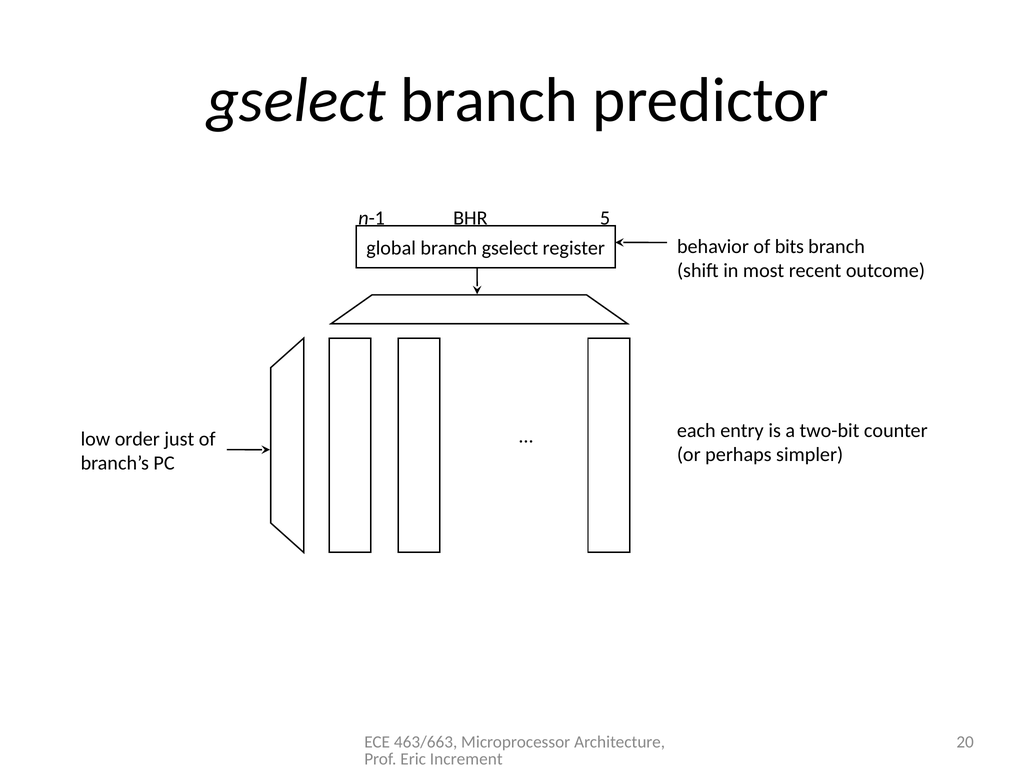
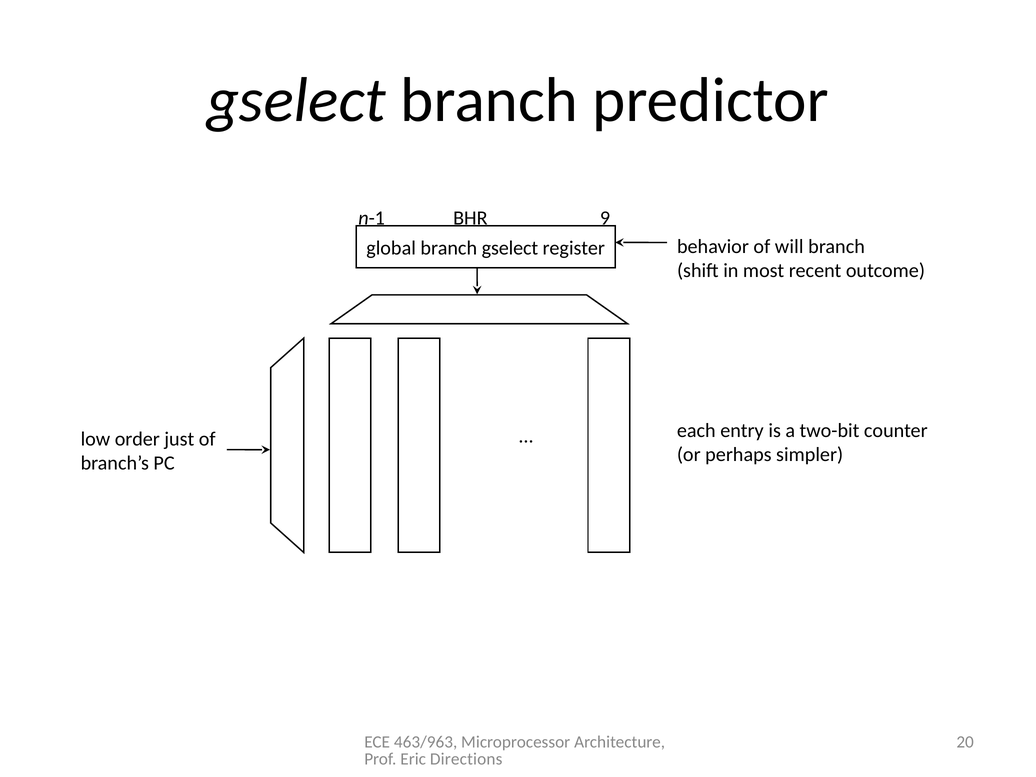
5: 5 -> 9 (605, 218)
bits: bits -> will (789, 246)
463/663: 463/663 -> 463/963 (426, 742)
Increment: Increment -> Directions (466, 759)
